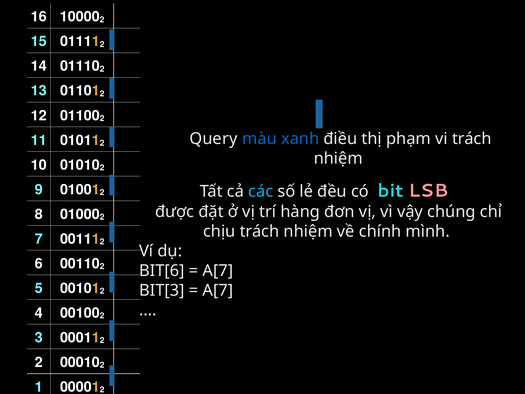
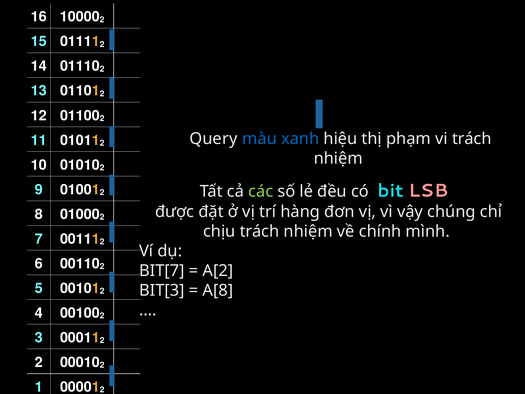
điều: điều -> hiệu (340, 139)
các colour: light blue -> light green (261, 191)
BIT[6: BIT[6 -> BIT[7 (162, 271)
A[7: A[7 -> A[2 (218, 271)
A[7: A[7 -> A[8 (218, 290)
